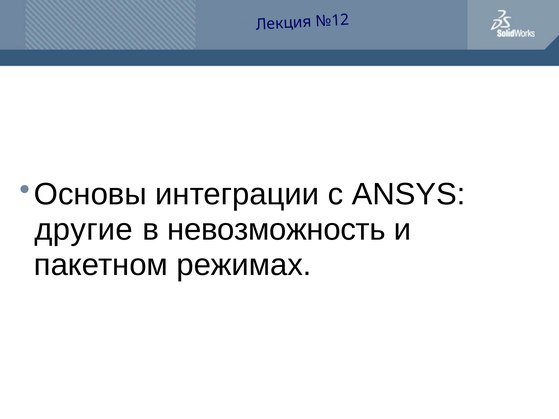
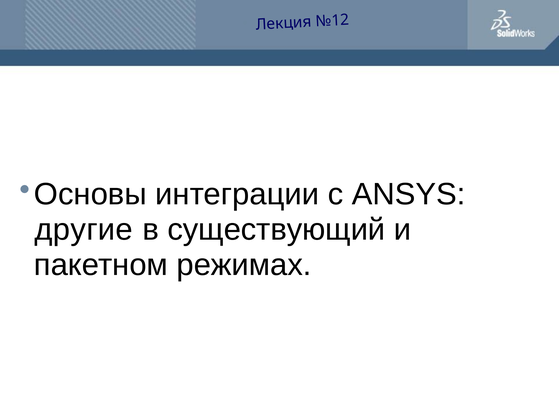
невозможность: невозможность -> существующий (276, 230)
